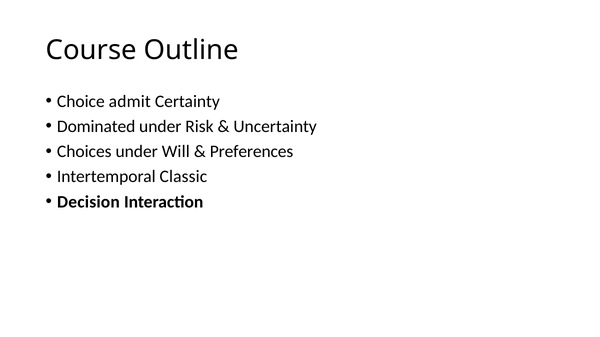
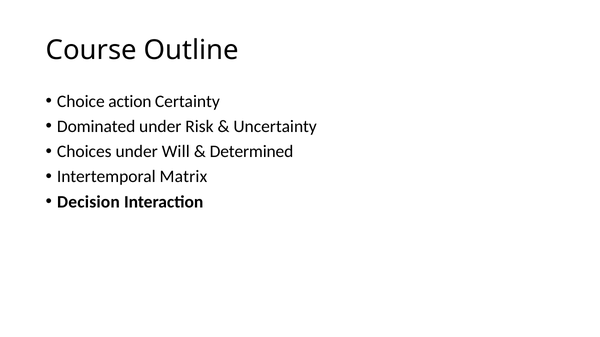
admit: admit -> action (130, 101)
Preferences: Preferences -> Determined (252, 152)
Classic: Classic -> Matrix (183, 177)
